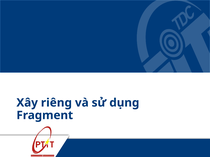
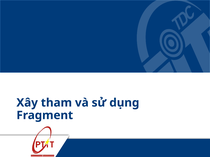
riêng: riêng -> tham (56, 103)
